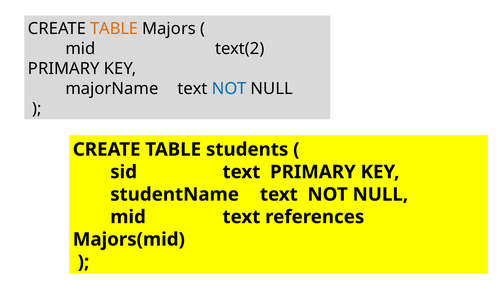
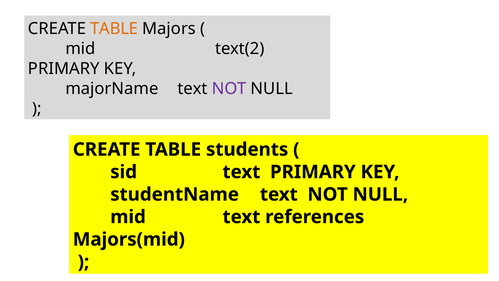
NOT colour: blue -> purple (229, 88)
